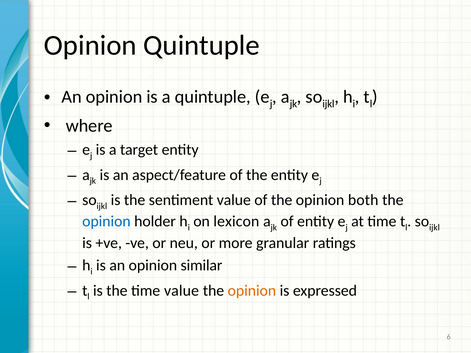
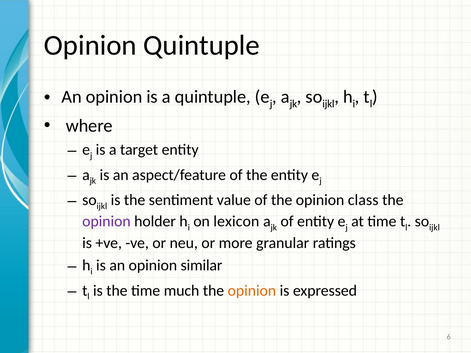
both: both -> class (363, 200)
opinion colour: blue -> purple (106, 222)
time value: value -> much (182, 291)
